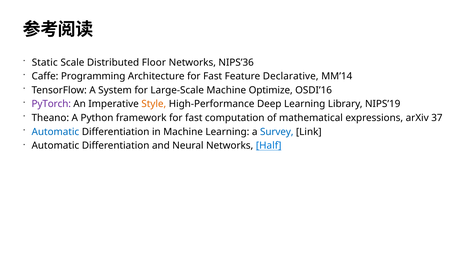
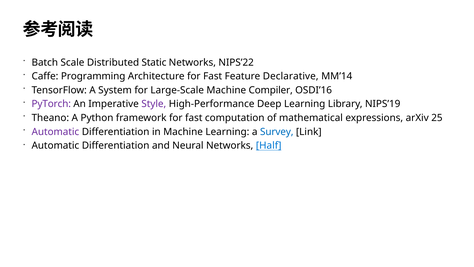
Static: Static -> Batch (45, 62)
Floor: Floor -> Static (154, 62)
NIPS’36: NIPS’36 -> NIPS’22 (236, 62)
Optimize: Optimize -> Compiler (271, 90)
Style colour: orange -> purple (154, 104)
37: 37 -> 25 (437, 118)
Automatic colour: blue -> purple (55, 132)
